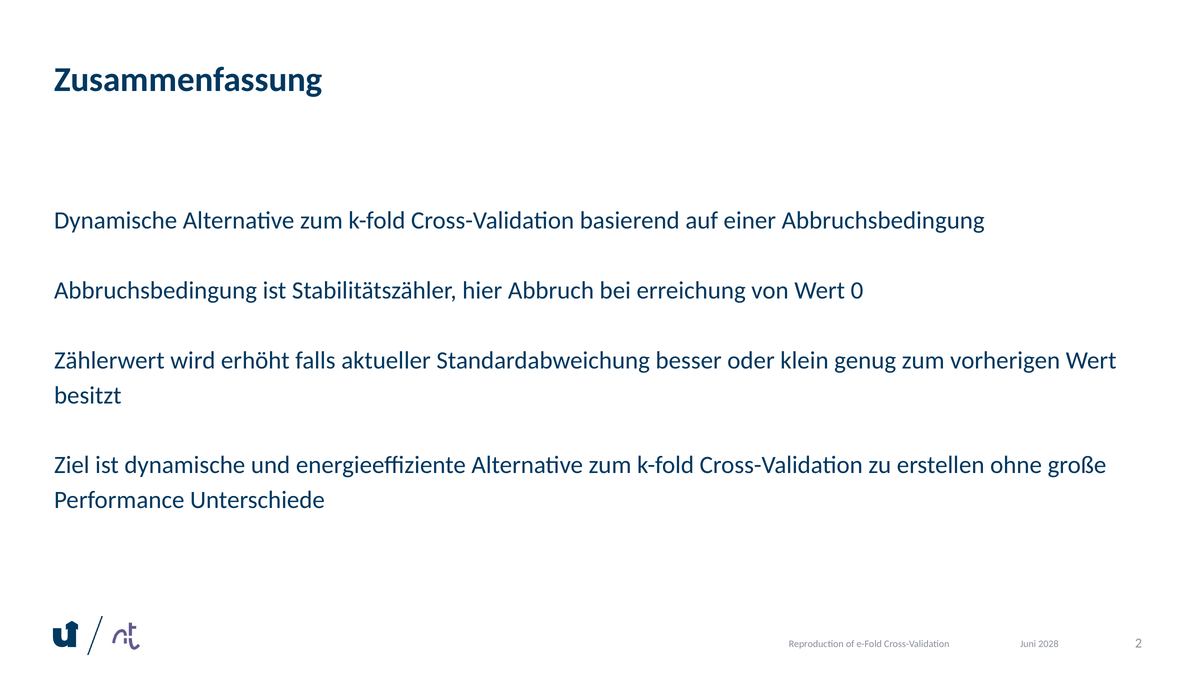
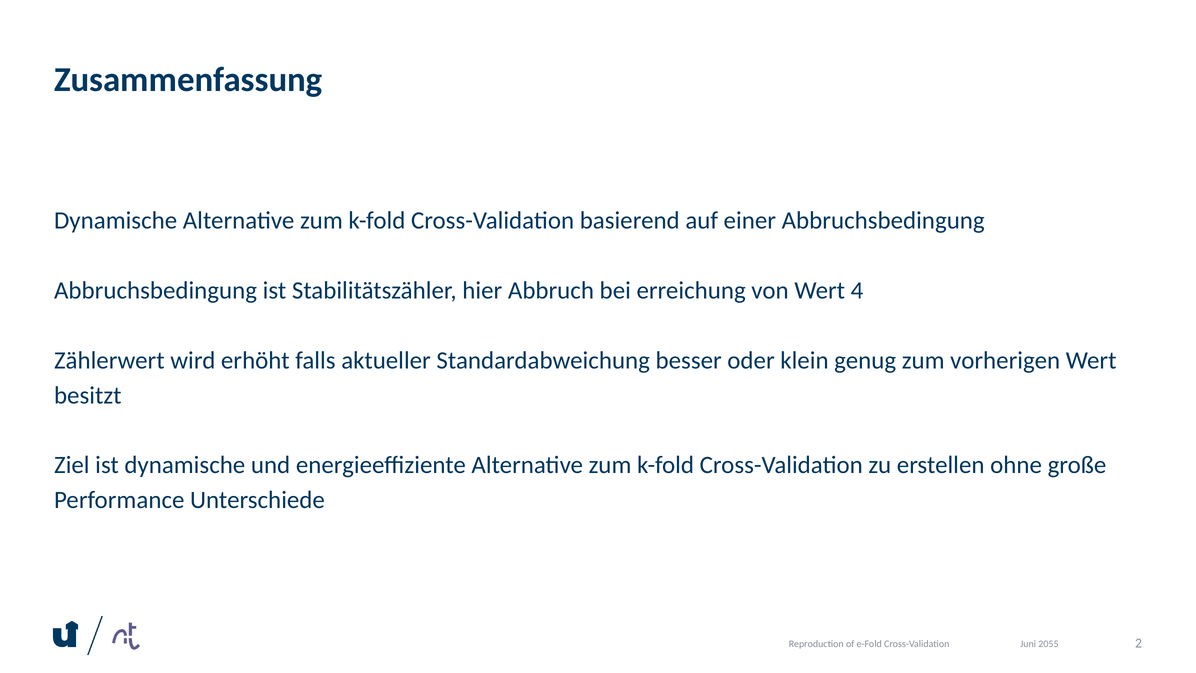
0: 0 -> 4 (857, 290)
2028: 2028 -> 2055 (1048, 644)
